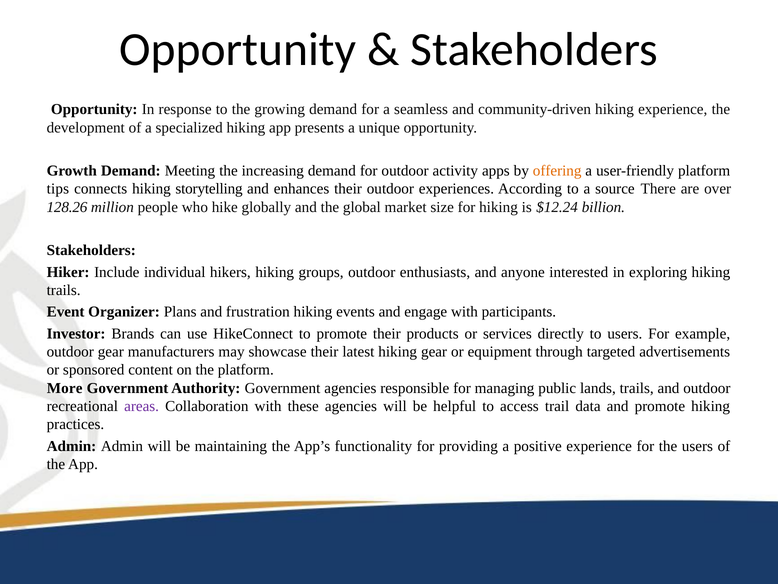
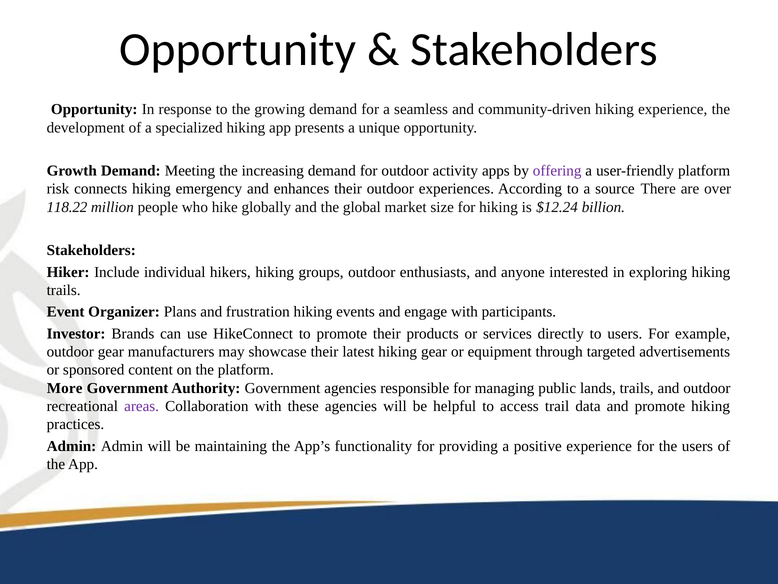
offering colour: orange -> purple (557, 171)
tips: tips -> risk (58, 189)
storytelling: storytelling -> emergency (209, 189)
128.26: 128.26 -> 118.22 (67, 207)
